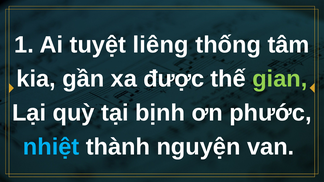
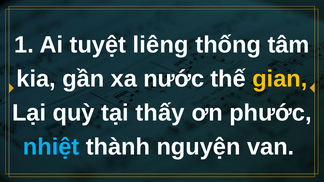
được: được -> nước (174, 79)
gian colour: light green -> yellow (280, 79)
bịnh: bịnh -> thấy (160, 113)
